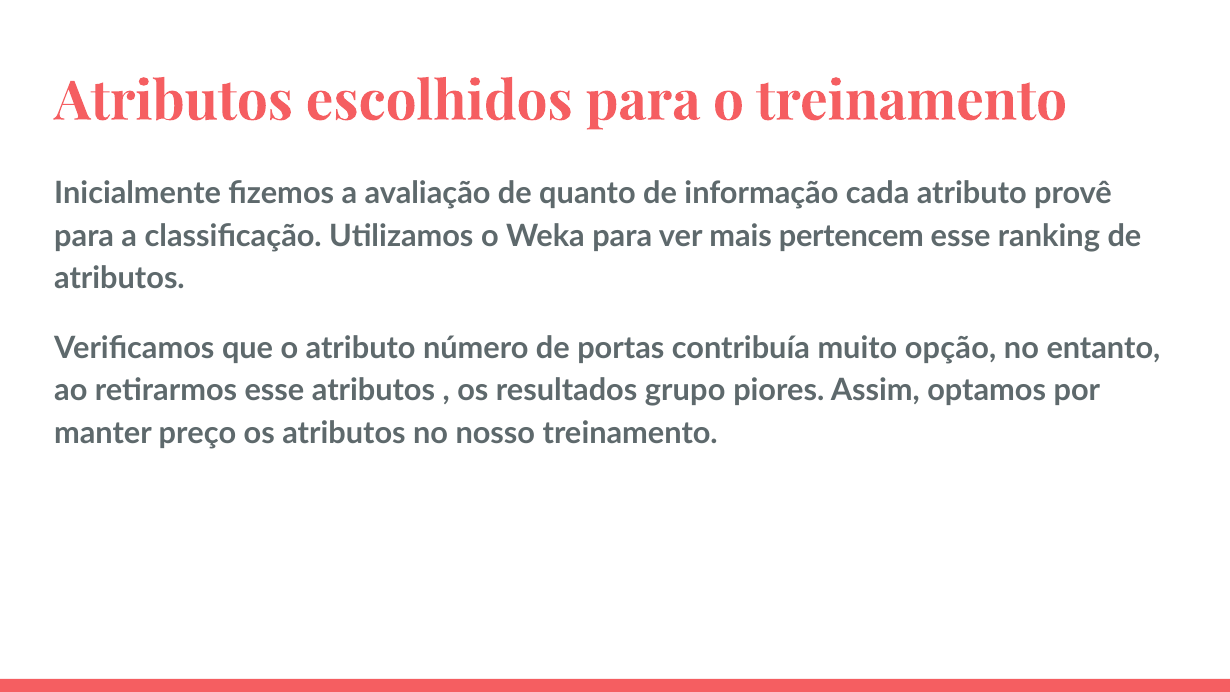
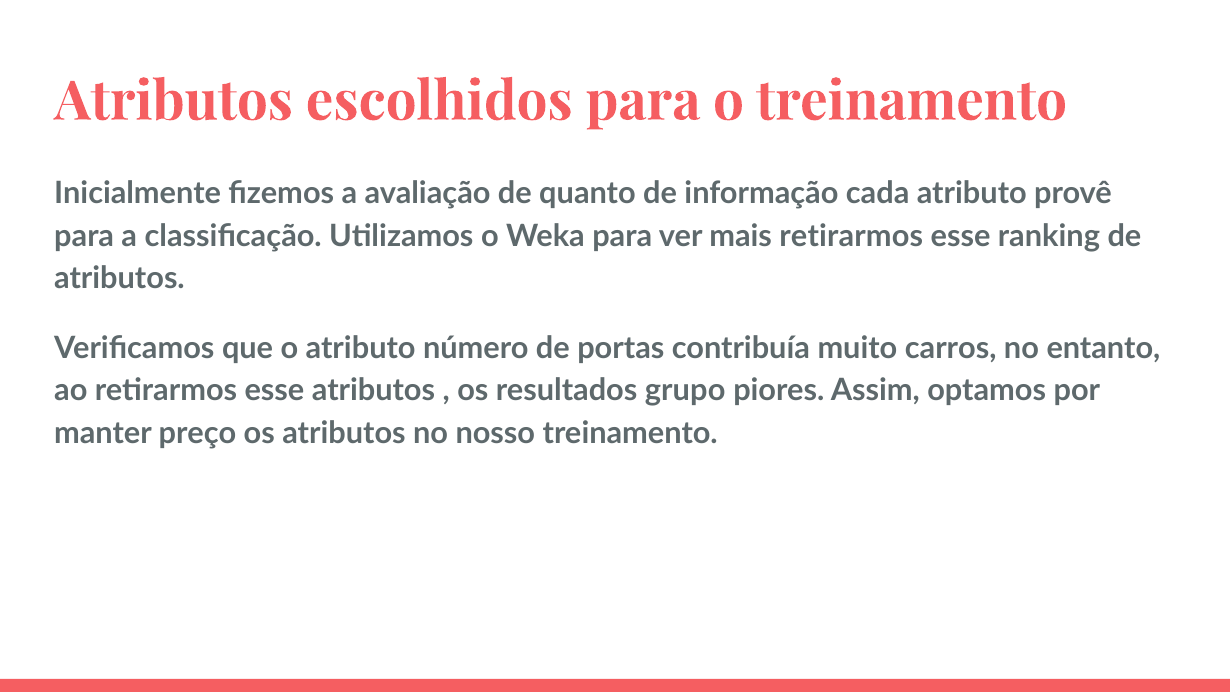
mais pertencem: pertencem -> retirarmos (851, 236)
opção: opção -> carros (951, 348)
